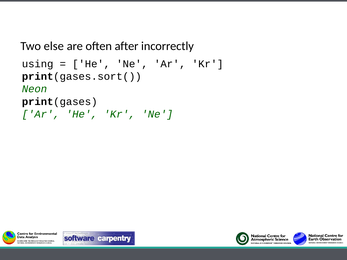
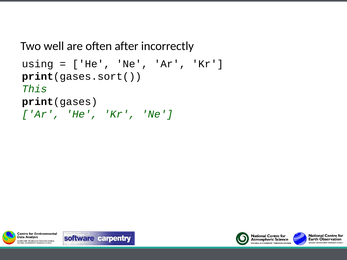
else: else -> well (54, 46)
Neon: Neon -> This (34, 89)
